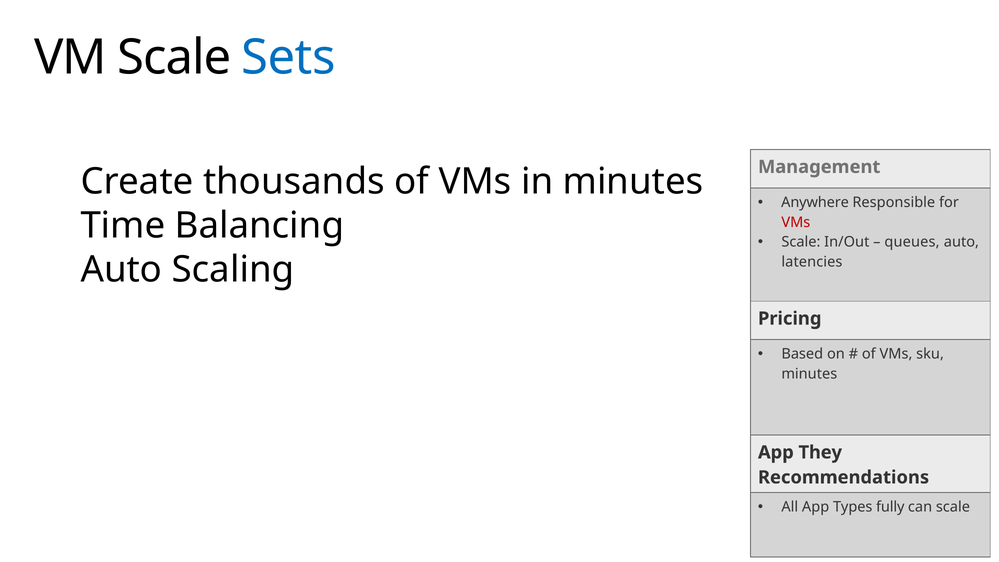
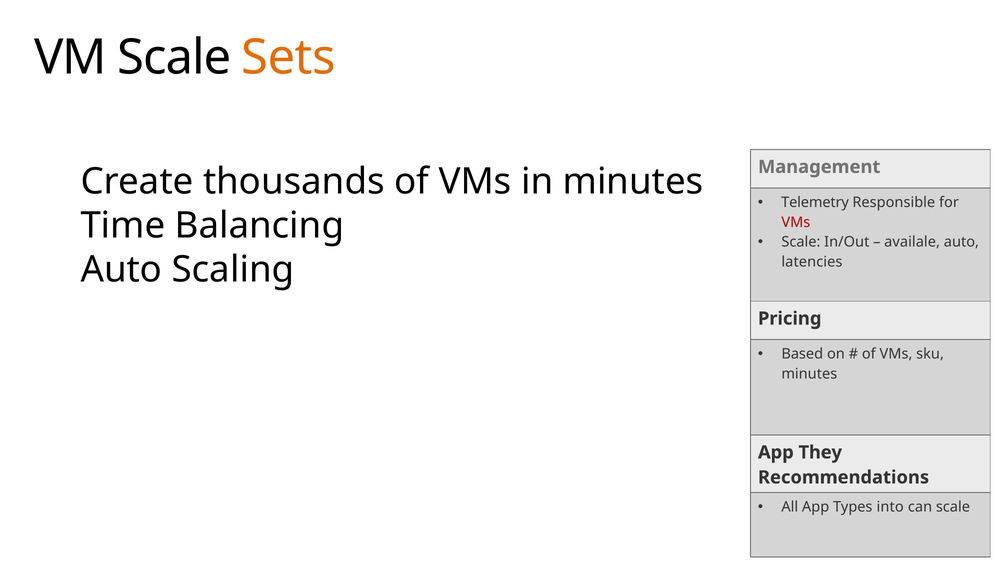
Sets colour: blue -> orange (289, 57)
Anywhere: Anywhere -> Telemetry (815, 202)
queues: queues -> availale (912, 242)
fully: fully -> into (890, 507)
